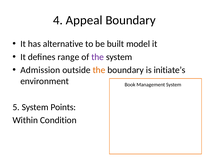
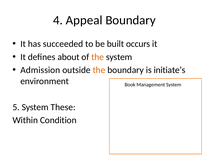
alternative: alternative -> succeeded (63, 44)
model: model -> occurs (138, 44)
range: range -> about (68, 57)
the colour: purple -> orange (98, 57)
Points: Points -> These (63, 107)
